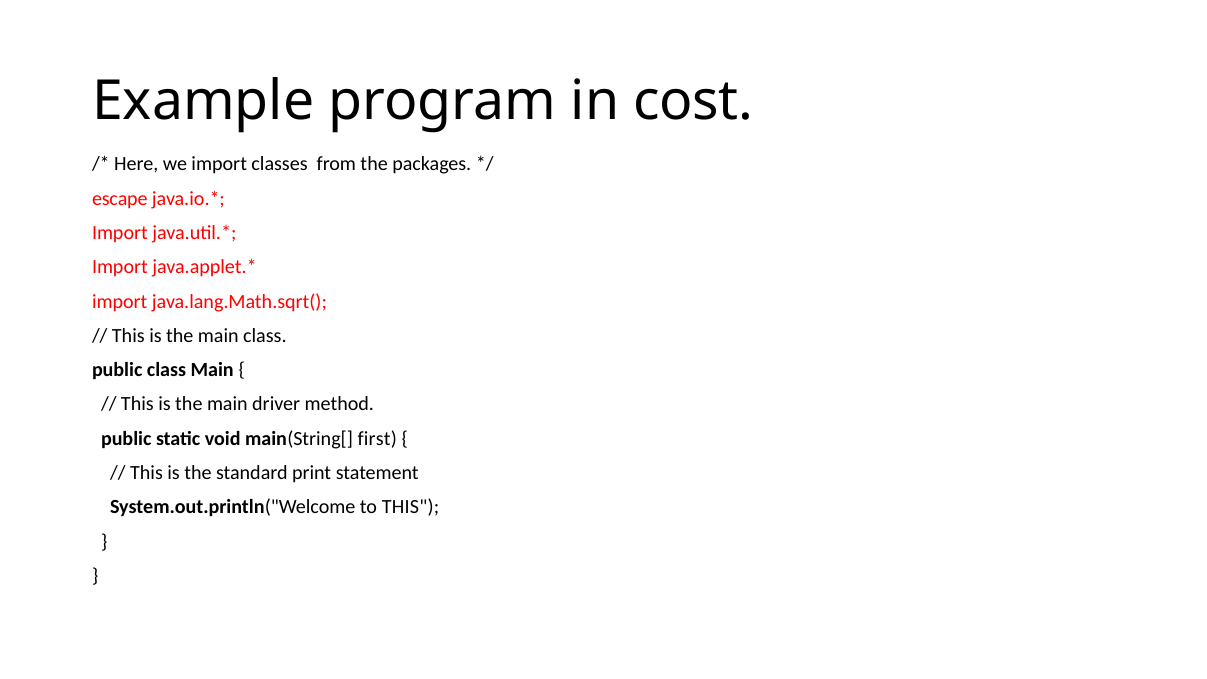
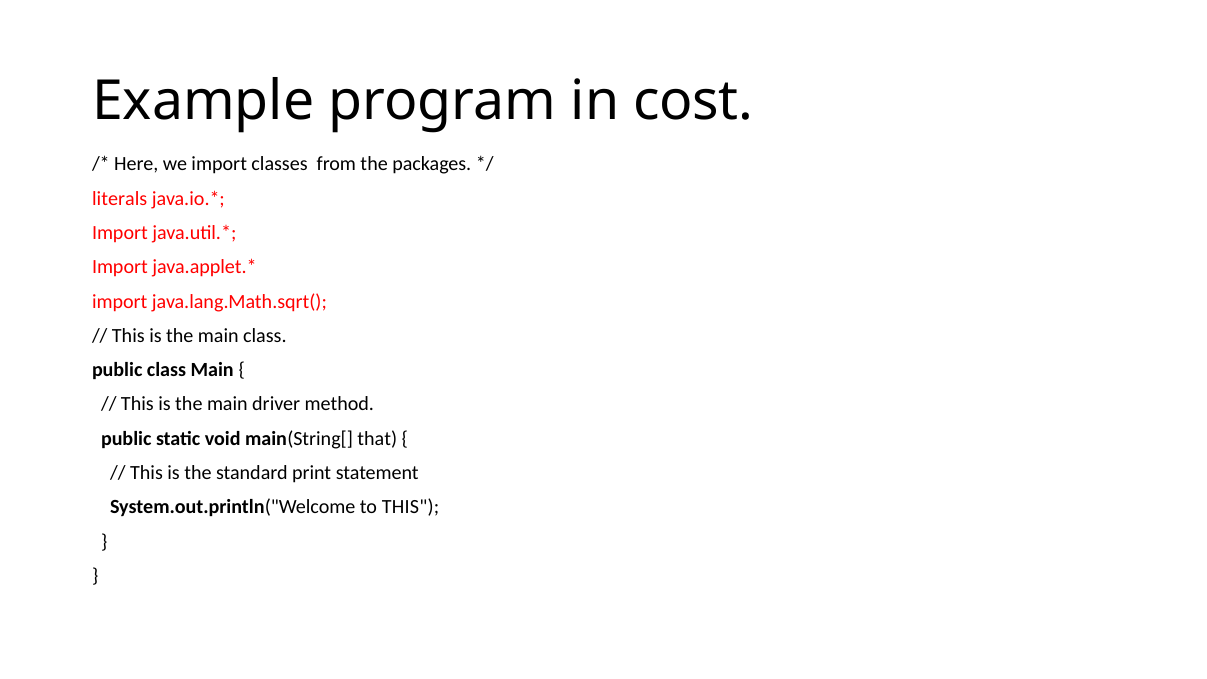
escape: escape -> literals (120, 199)
first: first -> that (377, 439)
